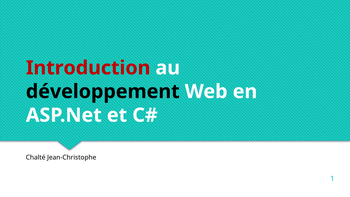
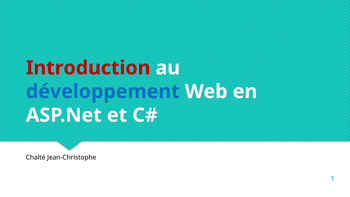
développement colour: black -> blue (103, 92)
